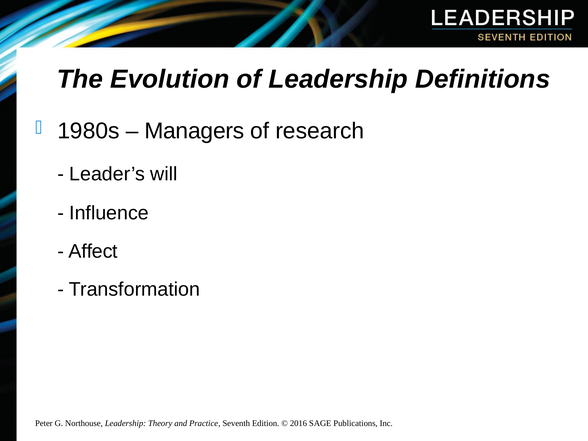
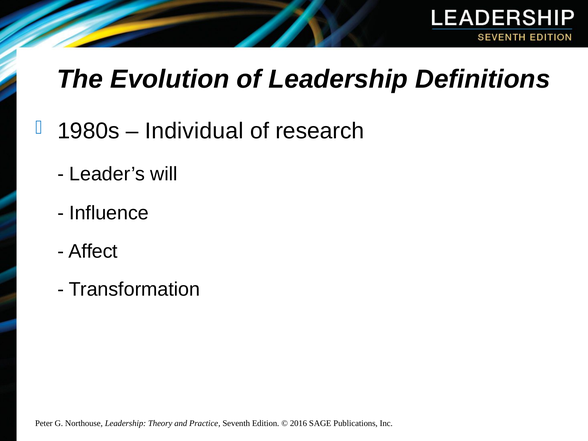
Managers: Managers -> Individual (194, 131)
